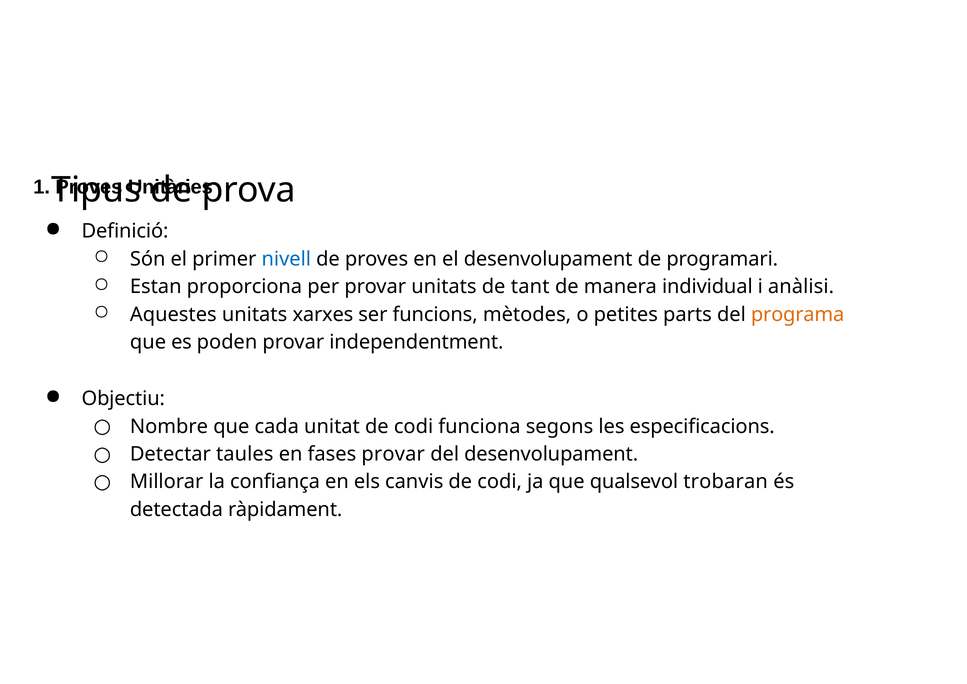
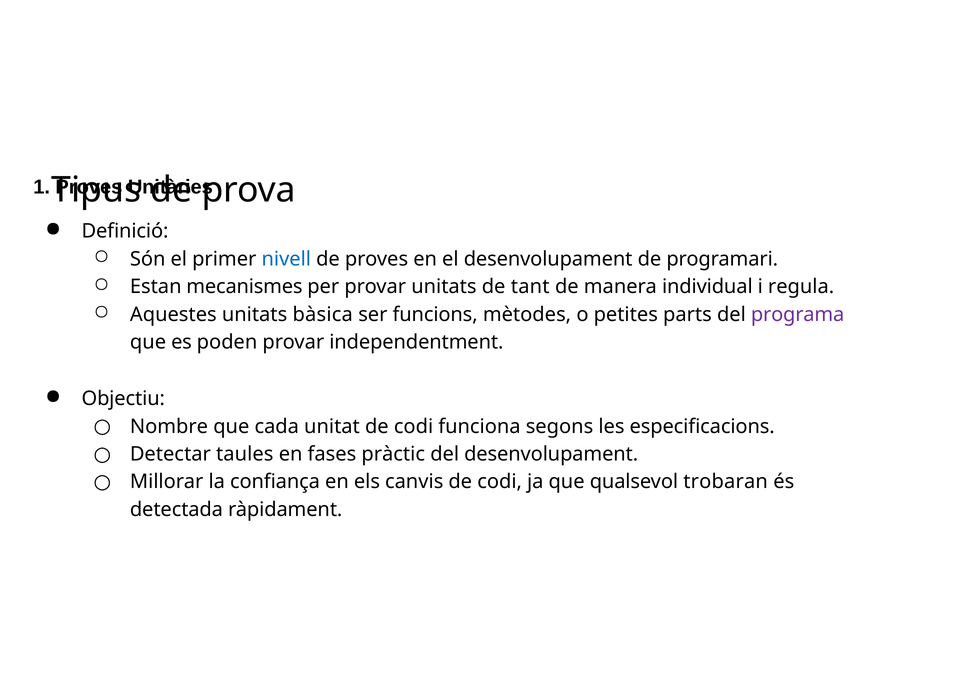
proporciona: proporciona -> mecanismes (244, 287)
anàlisi: anàlisi -> regula (801, 287)
xarxes: xarxes -> bàsica (323, 314)
programa colour: orange -> purple (798, 314)
fases provar: provar -> pràctic (393, 454)
